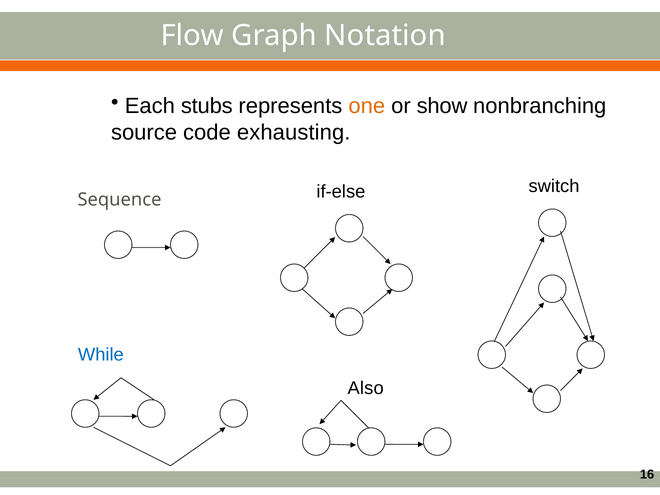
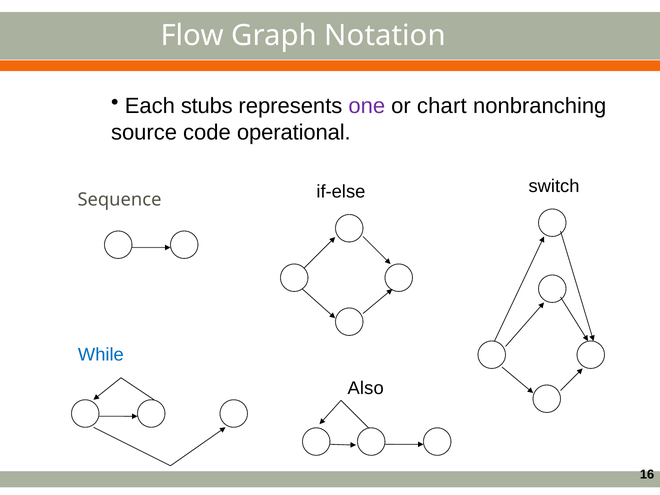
one colour: orange -> purple (367, 106)
show: show -> chart (442, 106)
exhausting: exhausting -> operational (294, 132)
